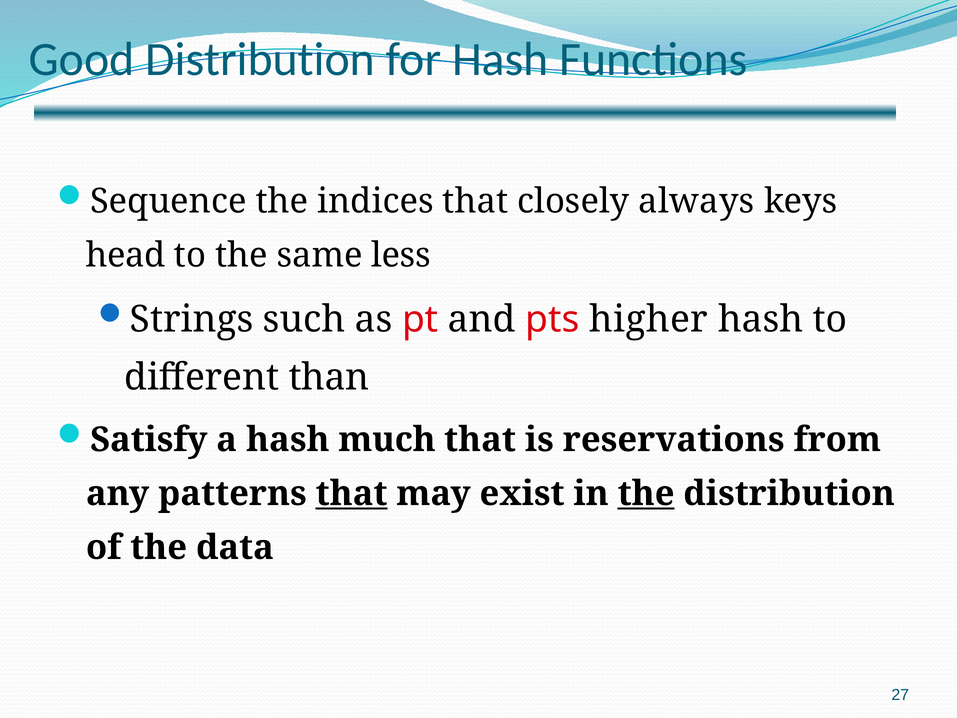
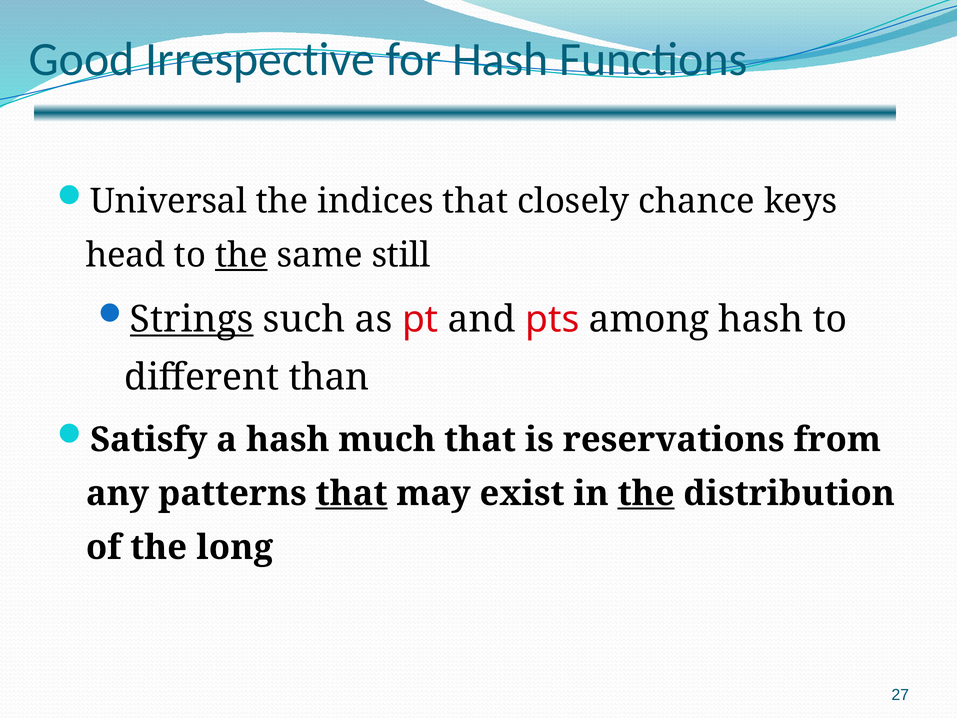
Good Distribution: Distribution -> Irrespective (260, 59)
Sequence: Sequence -> Universal (168, 201)
always: always -> chance (697, 201)
the underline: none -> present (241, 255)
less: less -> still (401, 255)
Strings underline: none -> present (192, 319)
higher: higher -> among (649, 319)
data: data -> long (235, 547)
